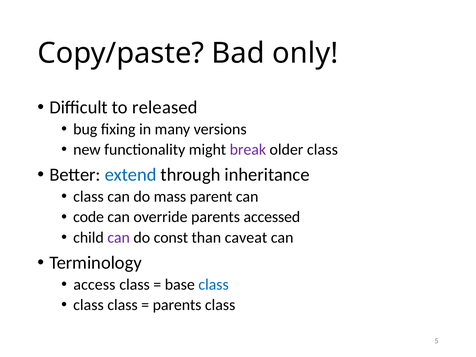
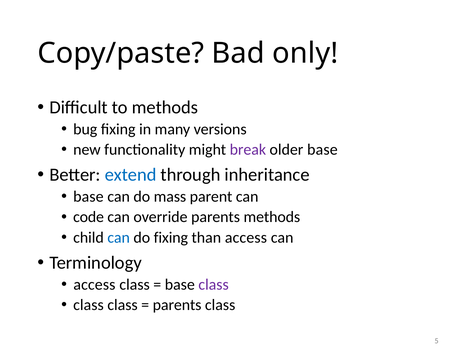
to released: released -> methods (165, 107)
older class: class -> base (322, 150)
class: class -> base (88, 197)
parents accessed: accessed -> methods (272, 217)
can colour: purple -> blue (119, 238)
do const: const -> fixing (171, 238)
than caveat: caveat -> access (246, 238)
class colour: blue -> purple (214, 285)
